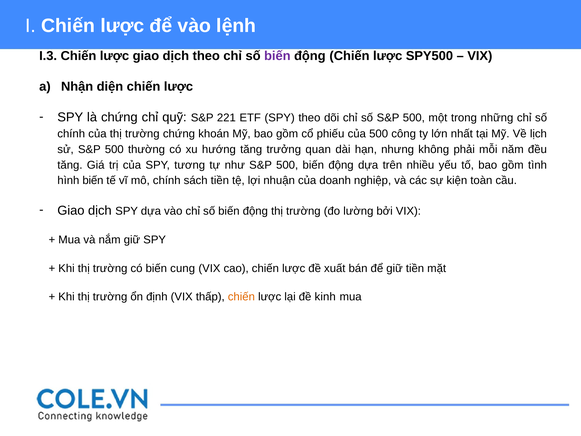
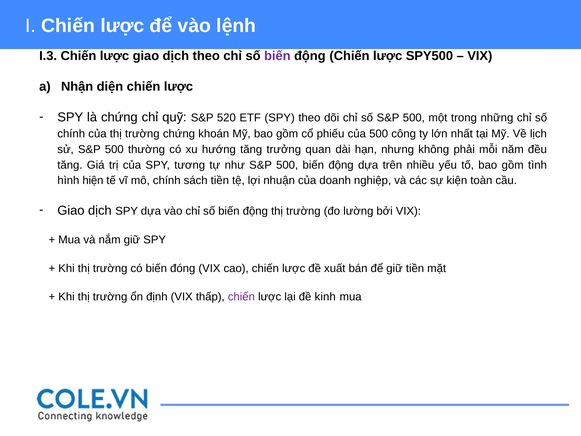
221: 221 -> 520 (226, 118)
hình biến: biến -> hiện (93, 180)
cung: cung -> đóng (183, 268)
chiến colour: orange -> purple (241, 297)
